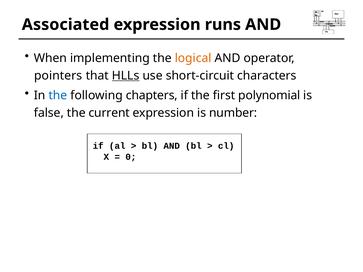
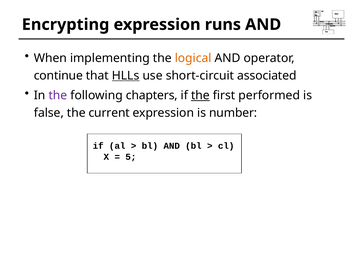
Associated: Associated -> Encrypting (66, 25)
pointers: pointers -> continue (58, 76)
characters: characters -> associated (267, 76)
the colour: blue -> purple (58, 95)
the underline: none -> present (200, 95)
polynomial: polynomial -> performed (269, 95)
0: 0 -> 5 (131, 157)
